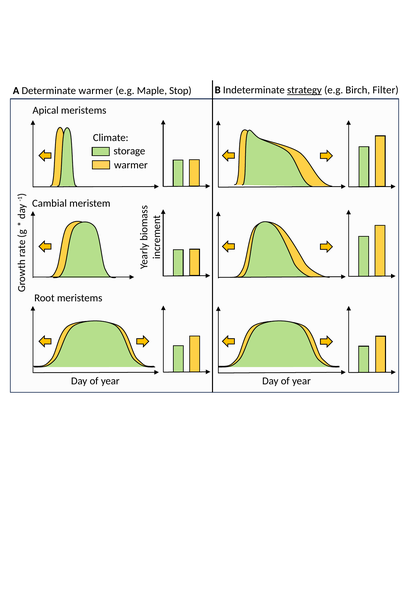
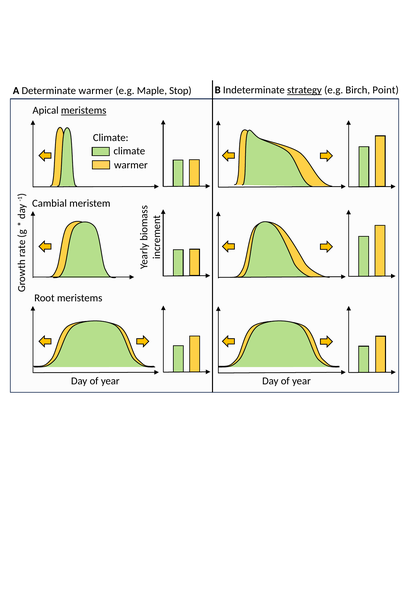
Filter: Filter -> Point (386, 90)
meristems underline: none -> present (84, 110)
storage: storage -> climate (129, 151)
